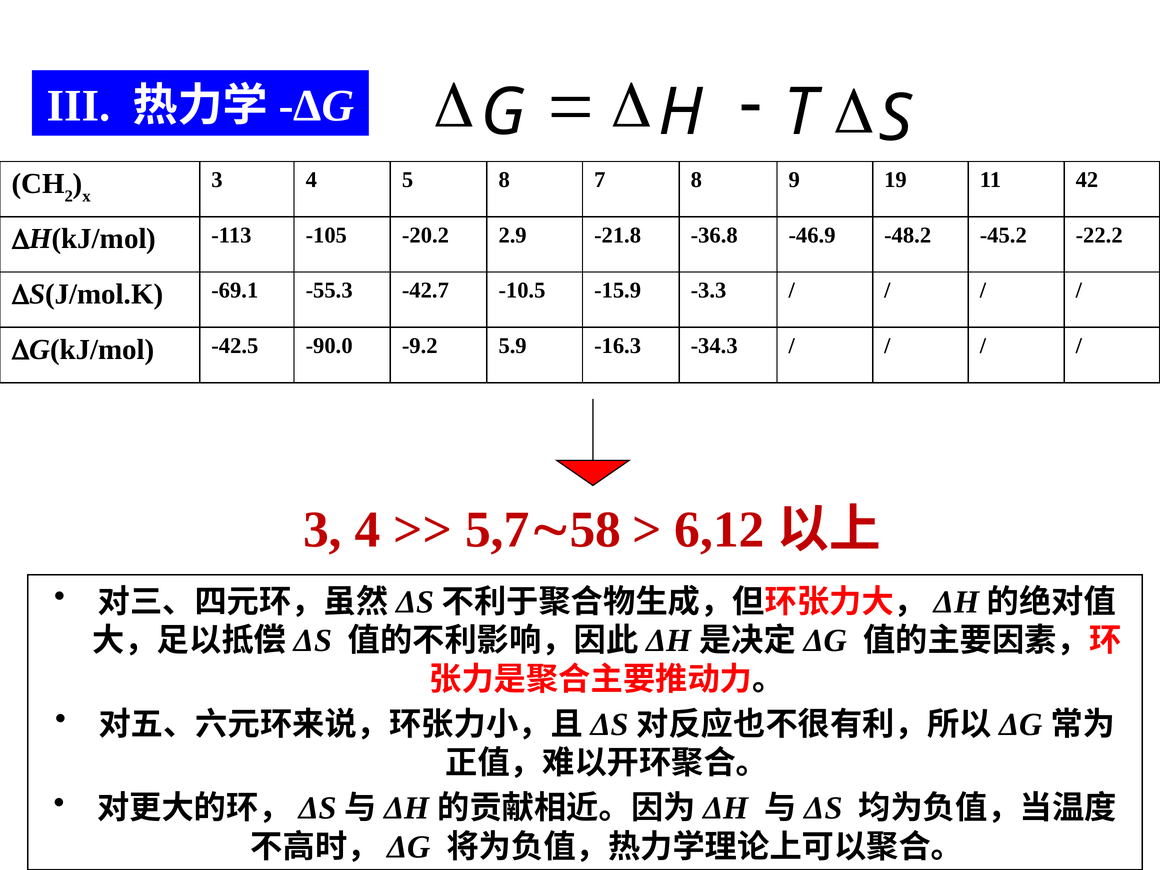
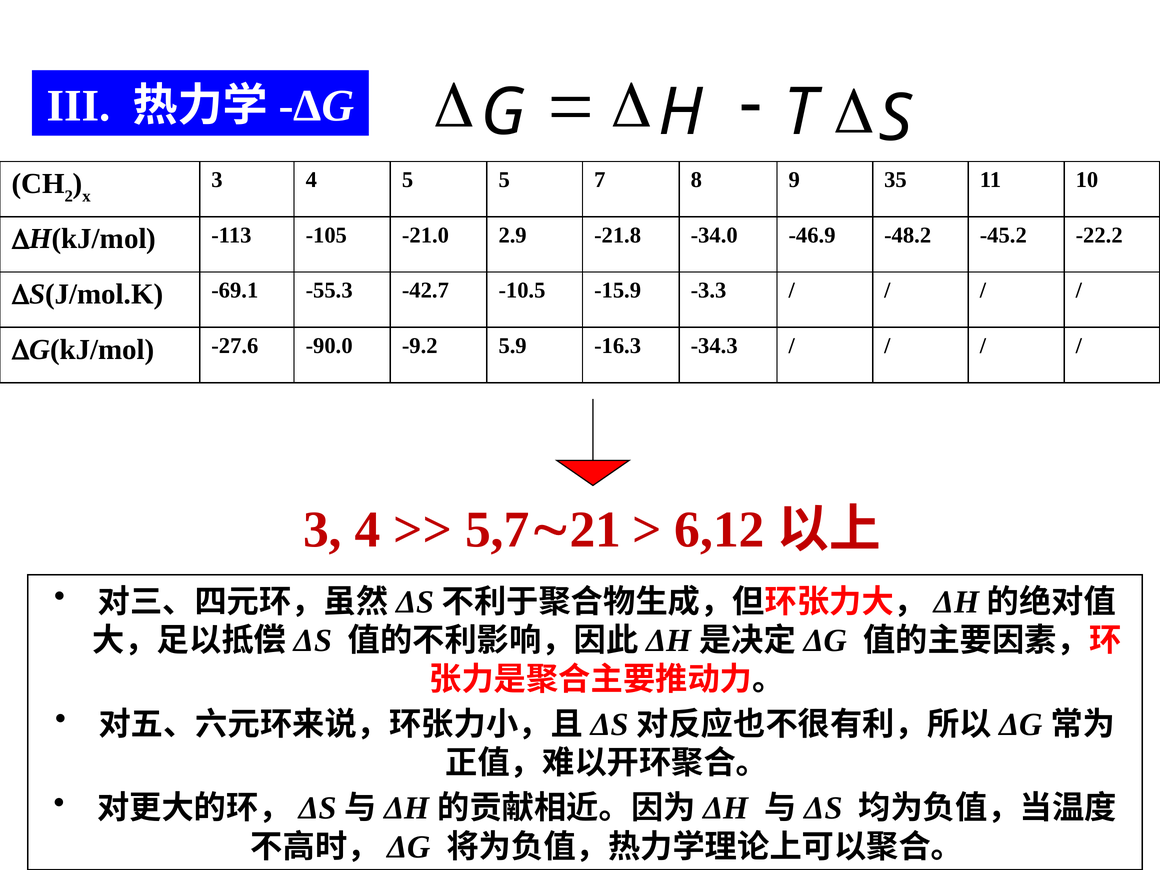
5 8: 8 -> 5 (504, 180)
19: 19 -> 35 (895, 180)
42: 42 -> 10 (1087, 180)
-20.2: -20.2 -> -21.0 (425, 235)
-36.8: -36.8 -> -34.0 (714, 235)
-42.5: -42.5 -> -27.6 (235, 346)
58: 58 -> 21 (595, 530)
